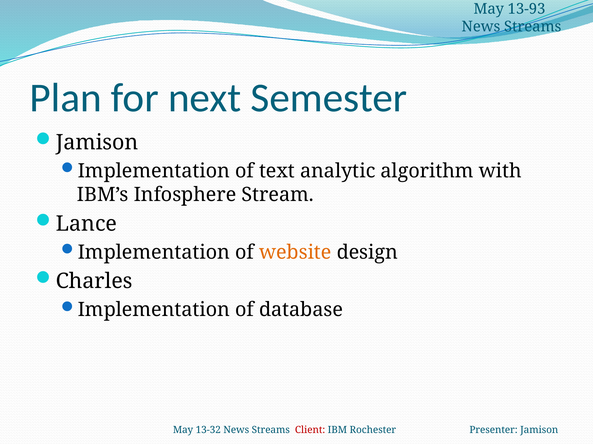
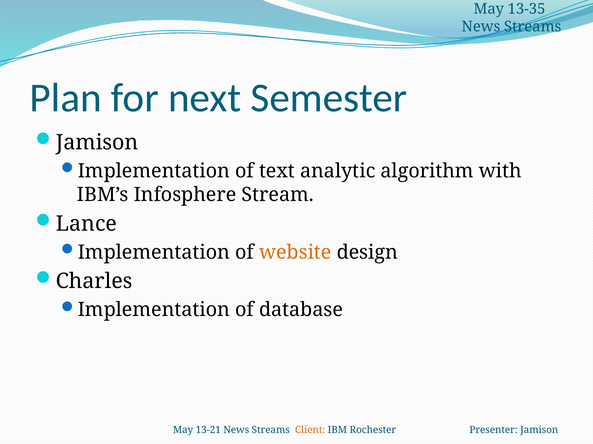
13-93: 13-93 -> 13-35 (527, 9)
13-32: 13-32 -> 13-21 (208, 431)
Client colour: red -> orange (310, 431)
